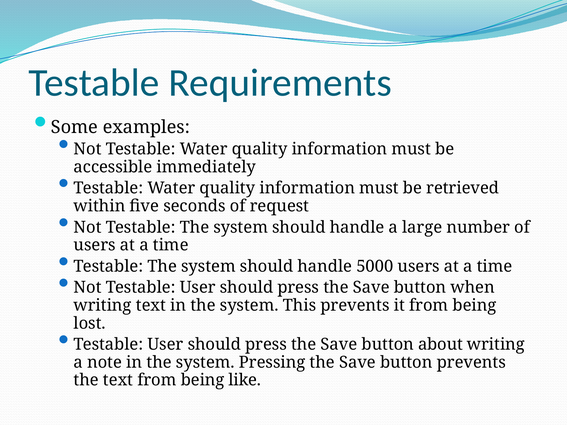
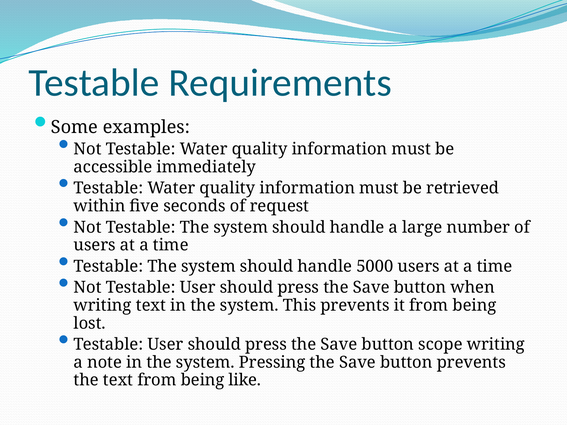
about: about -> scope (440, 345)
